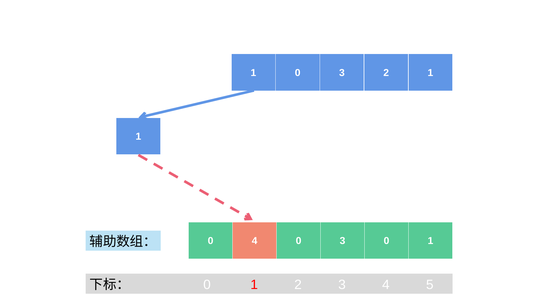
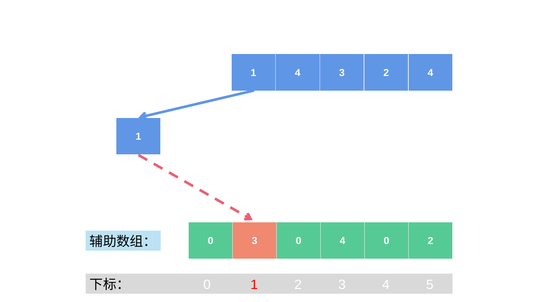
0: 0 -> 4 (298, 73)
2 1: 1 -> 4 (430, 73)
0 4: 4 -> 3 (255, 240)
3: 3 -> 4 (343, 240)
1: 1 -> 2 (430, 240)
